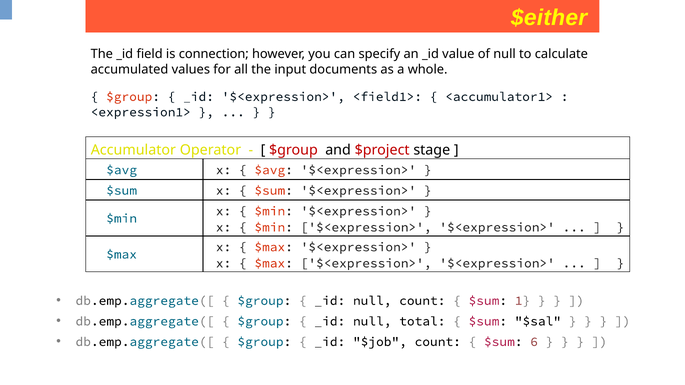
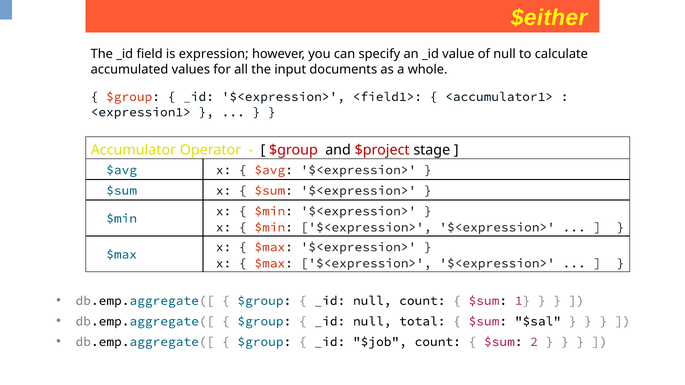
connection: connection -> expression (214, 54)
6: 6 -> 2 (534, 342)
